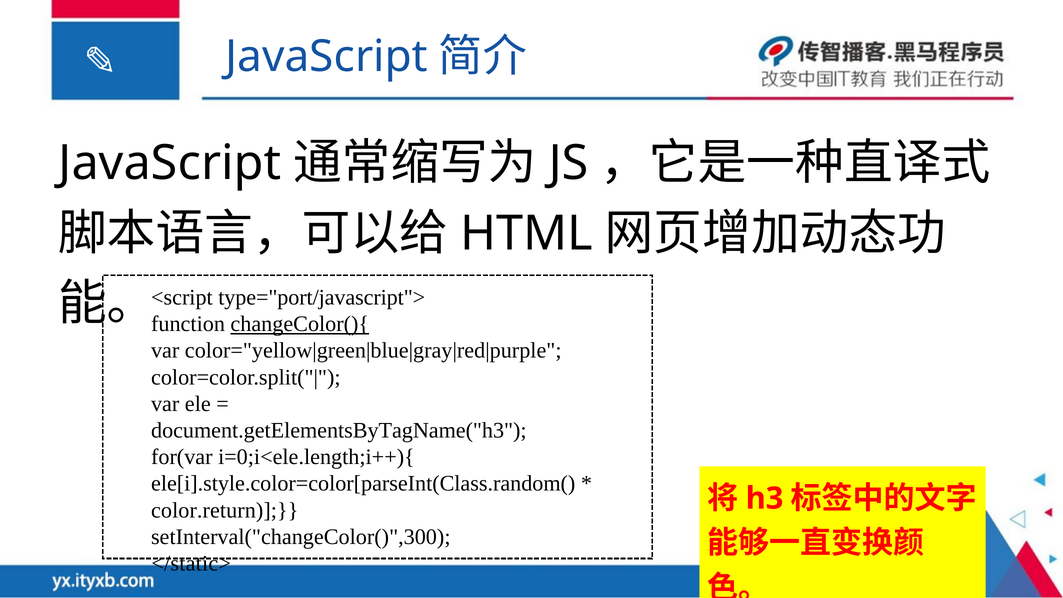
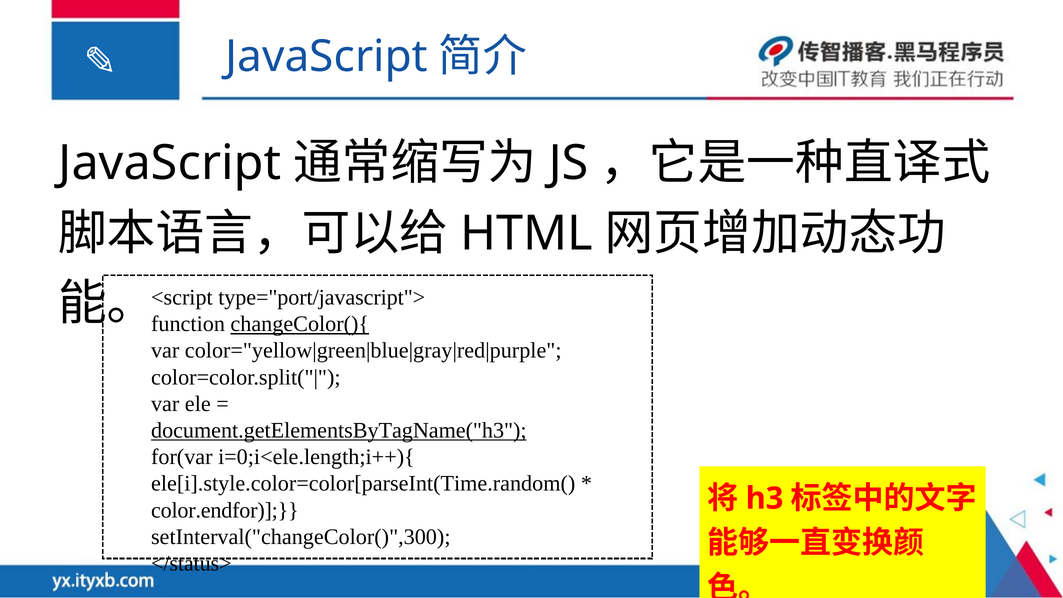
document.getElementsByTagName("h3 underline: none -> present (339, 430)
ele[i].style.color=color[parseInt(Class.random(: ele[i].style.color=color[parseInt(Class.random( -> ele[i].style.color=color[parseInt(Time.random( (363, 484)
color.return: color.return -> color.endfor (225, 510)
</static>: </static> -> </status> (191, 563)
